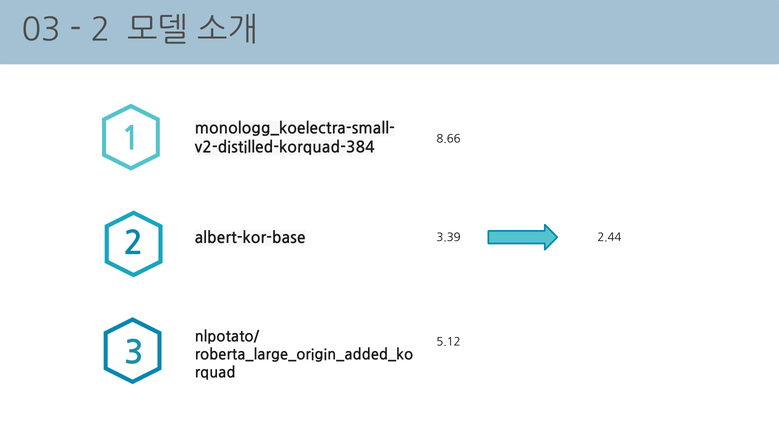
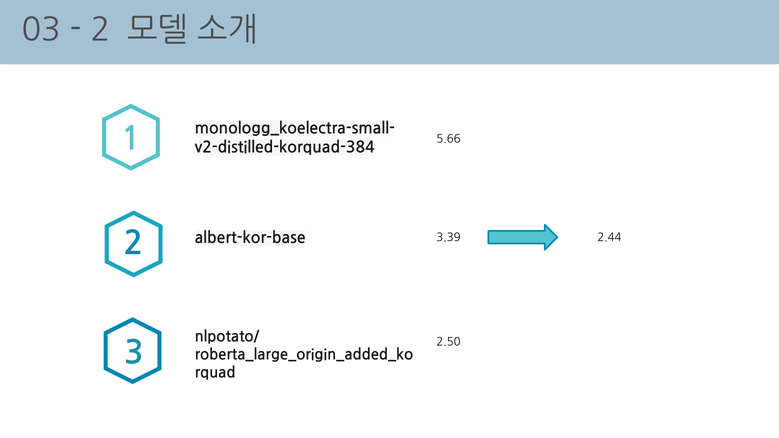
8.66: 8.66 -> 5.66 (449, 139)
5.12: 5.12 -> 2.50 (449, 342)
